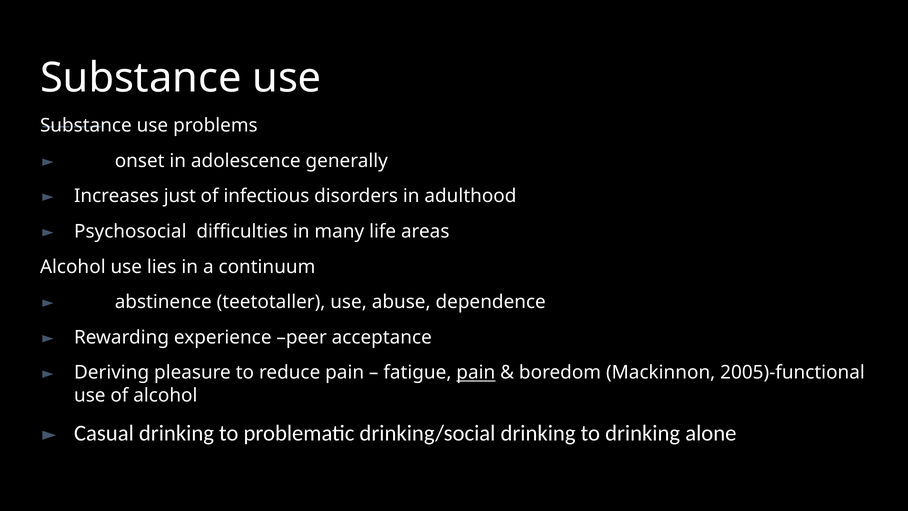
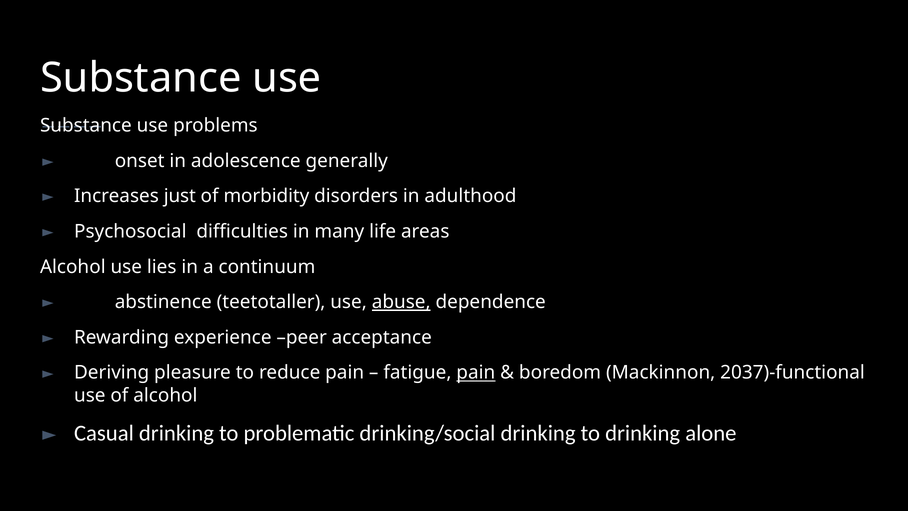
infectious: infectious -> morbidity (266, 196)
abuse underline: none -> present (401, 302)
2005)-functional: 2005)-functional -> 2037)-functional (793, 373)
